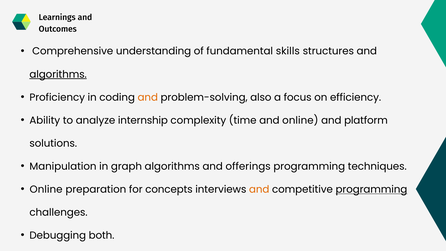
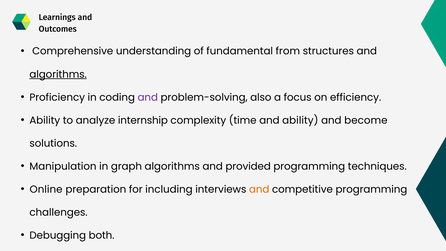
skills: skills -> from (288, 51)
and colour: orange -> purple (148, 97)
and online: online -> ability (300, 120)
platform: platform -> become (366, 120)
offerings: offerings -> provided (248, 166)
concepts: concepts -> including (169, 189)
programming underline: present -> none (371, 189)
